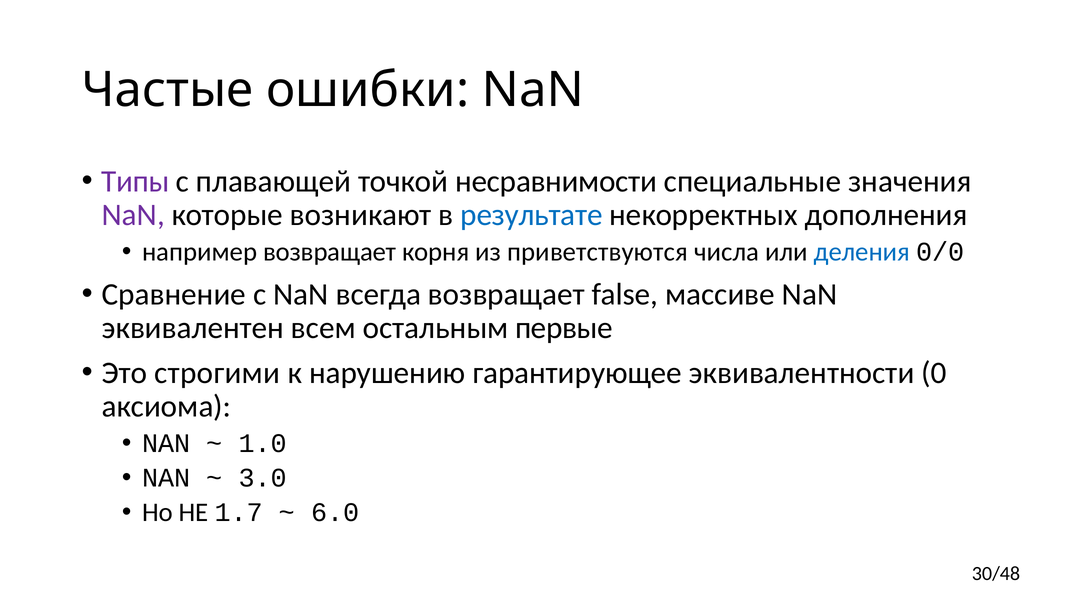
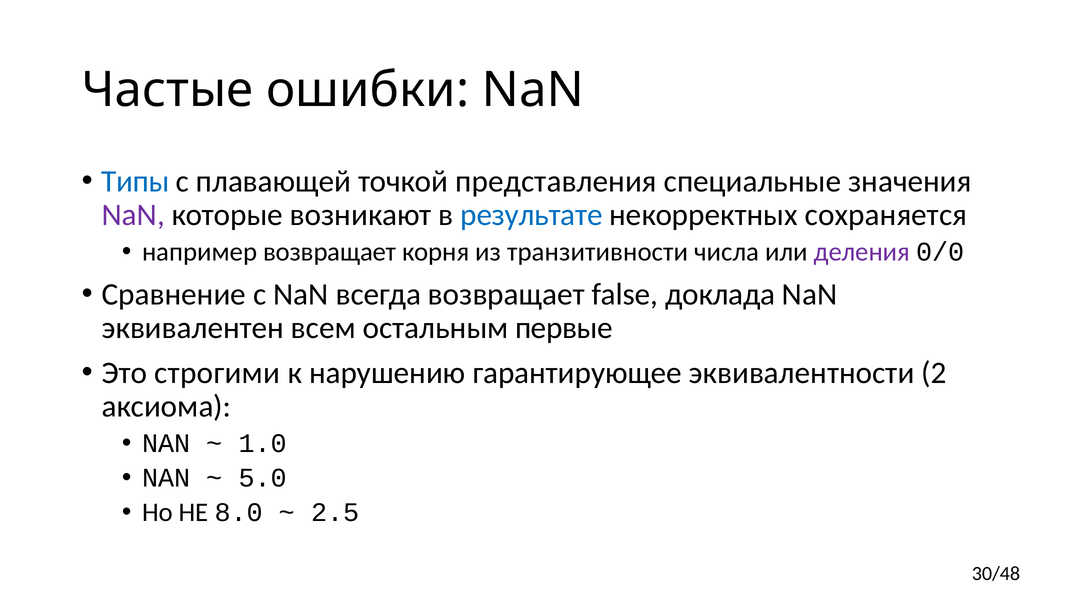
Типы colour: purple -> blue (135, 181)
несравнимости: несравнимости -> представления (556, 181)
дополнения: дополнения -> сохраняется (886, 215)
приветствуются: приветствуются -> транзитивности (598, 252)
деления colour: blue -> purple (862, 252)
массиве: массиве -> доклада (720, 294)
0: 0 -> 2 (934, 373)
3.0: 3.0 -> 5.0 (263, 478)
1.7: 1.7 -> 8.0 (239, 513)
6.0: 6.0 -> 2.5 (335, 513)
